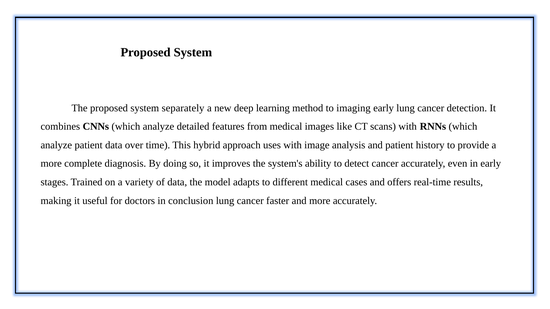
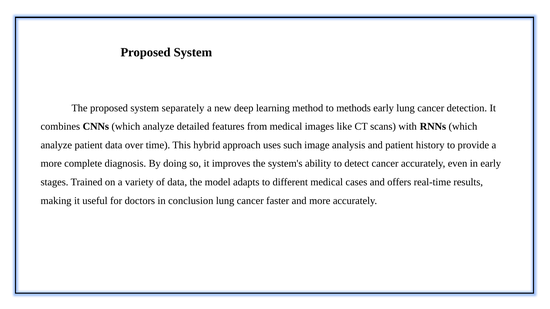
imaging: imaging -> methods (354, 108)
uses with: with -> such (293, 145)
